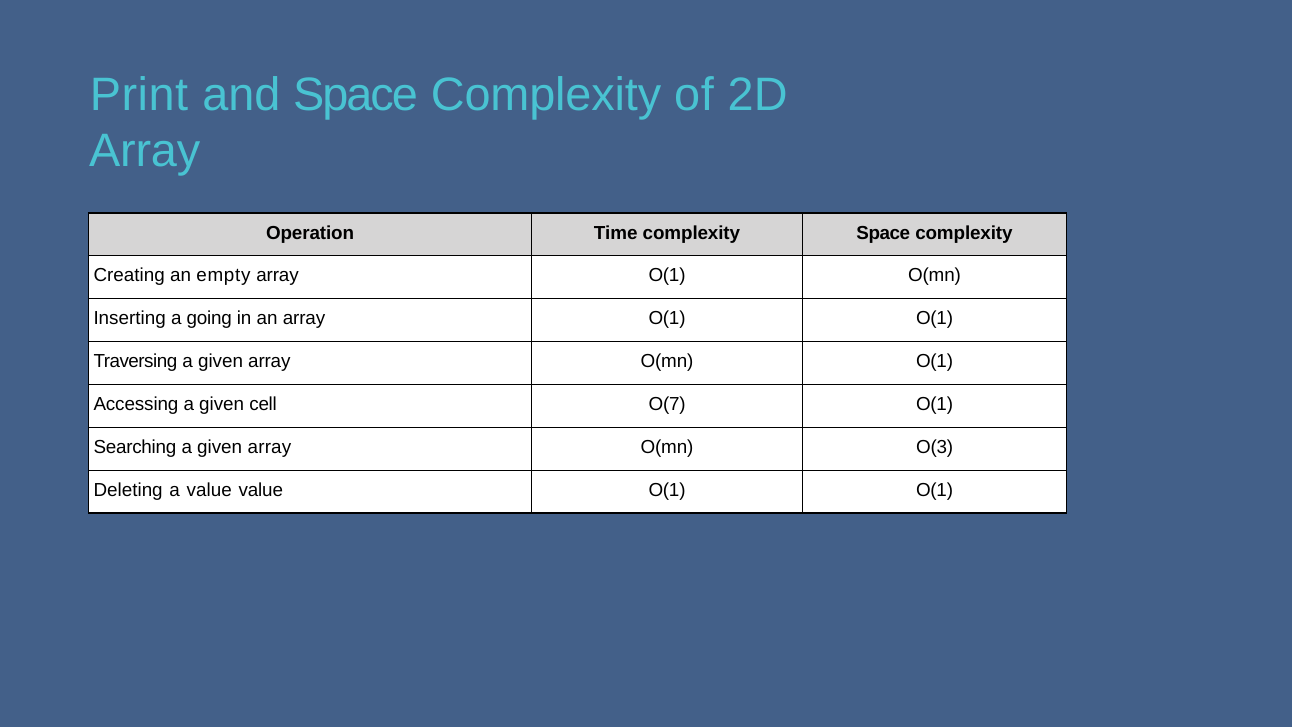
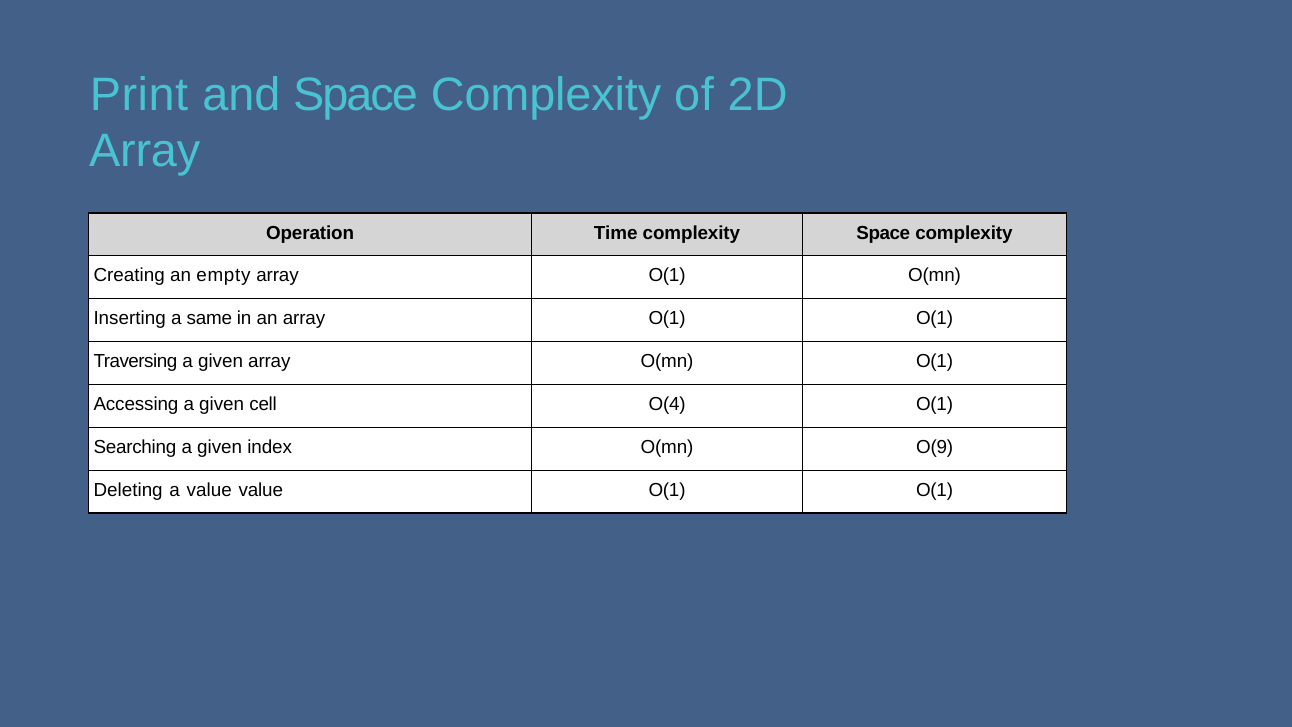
going: going -> same (209, 319)
O(7: O(7 -> O(4 (667, 404)
Searching a given array: array -> index (270, 447)
O(3: O(3 -> O(9 (935, 447)
